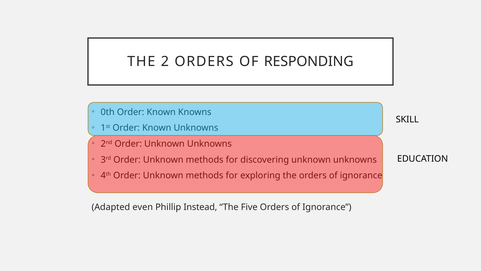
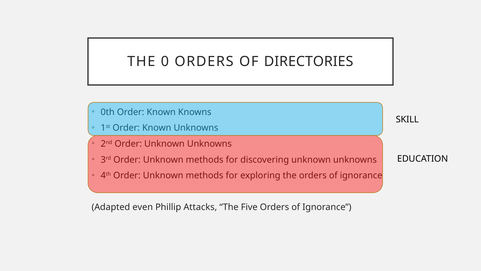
2: 2 -> 0 (165, 61)
RESPONDING: RESPONDING -> DIRECTORIES (309, 61)
Instead: Instead -> Attacks (200, 207)
